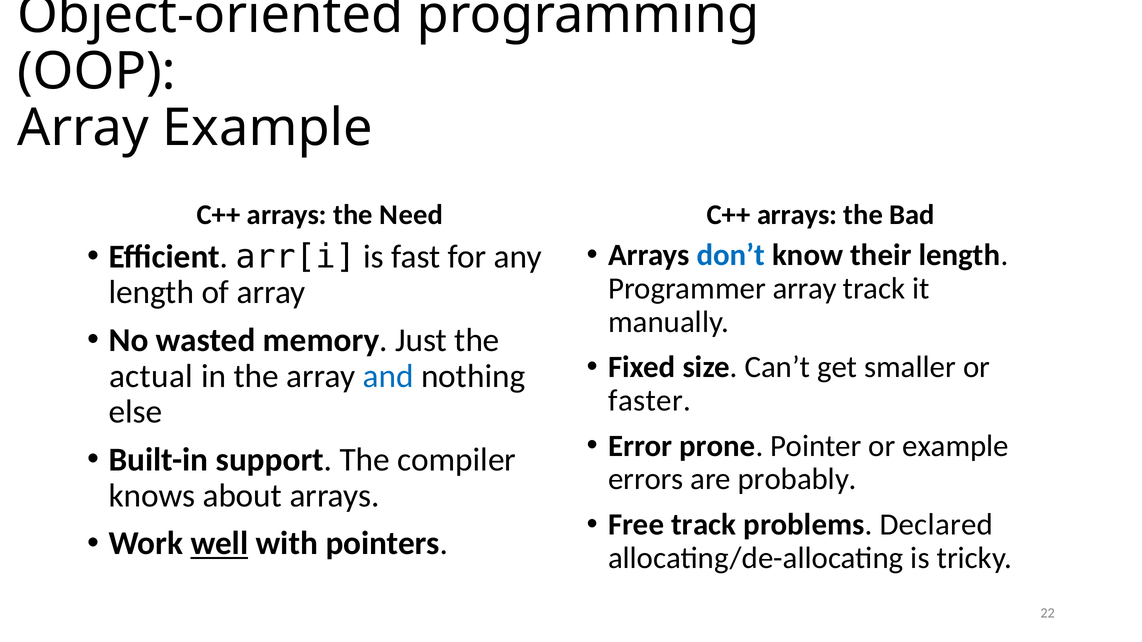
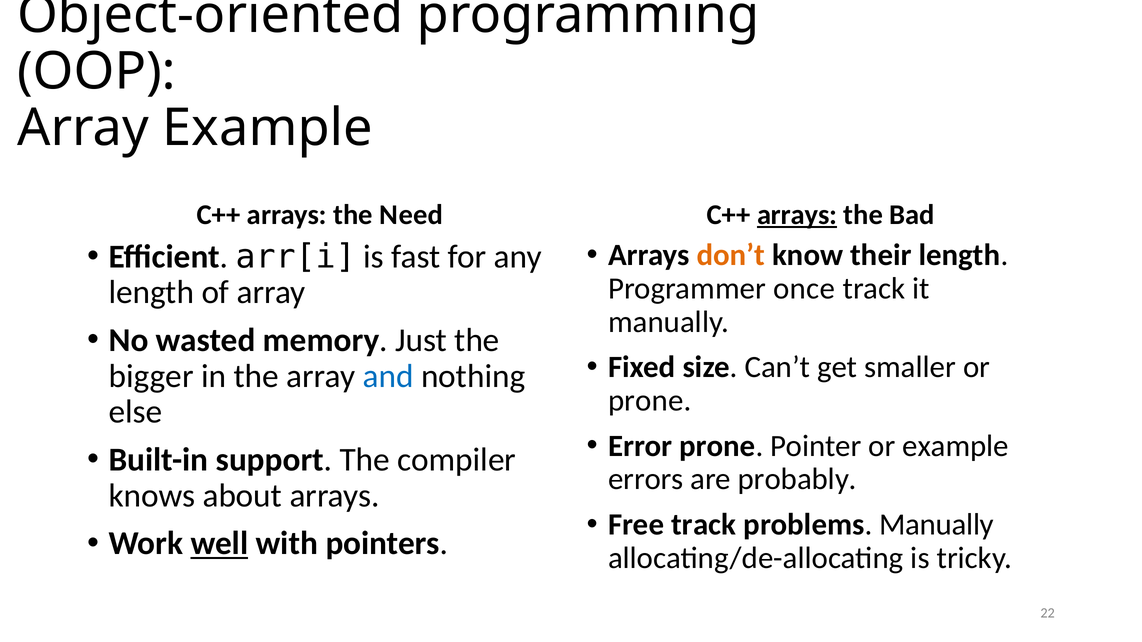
arrays underline: none -> present (797, 215)
don’t colour: blue -> orange (731, 255)
Programmer array: array -> once (804, 289)
actual: actual -> bigger (151, 376)
faster: faster -> prone (650, 401)
problems Declared: Declared -> Manually (937, 525)
